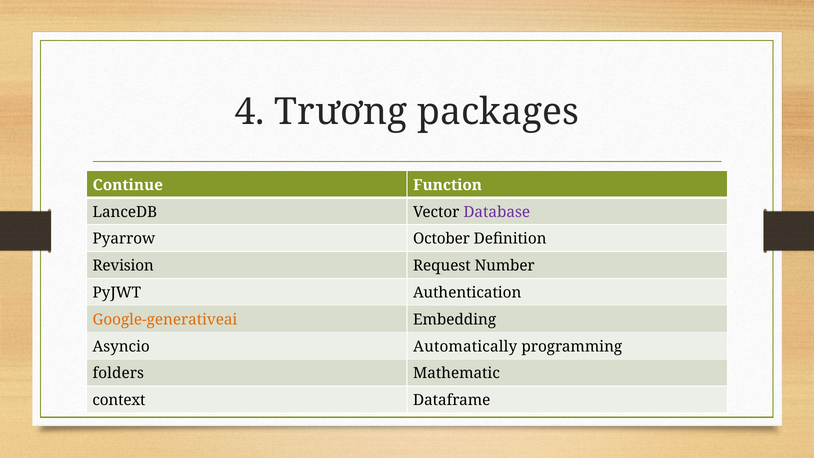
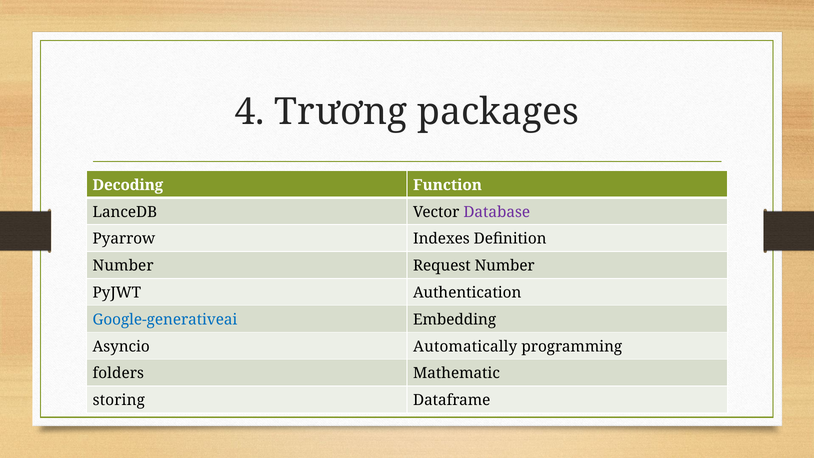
Continue: Continue -> Decoding (128, 185)
October: October -> Indexes (441, 239)
Revision: Revision -> Number (123, 266)
Google-generativeai colour: orange -> blue (165, 320)
context: context -> storing (119, 400)
